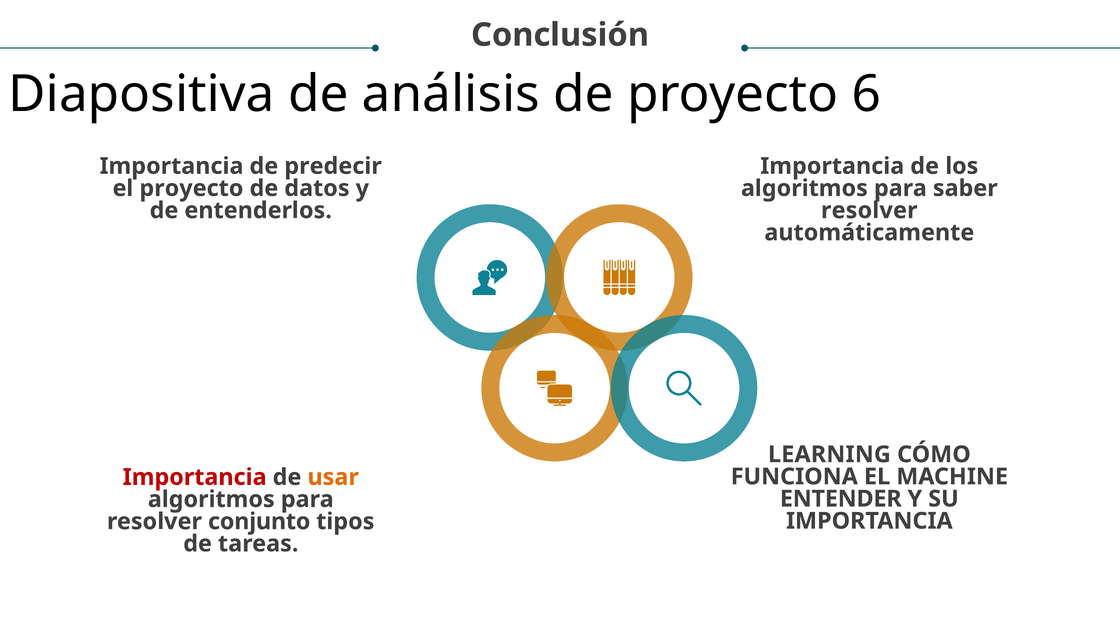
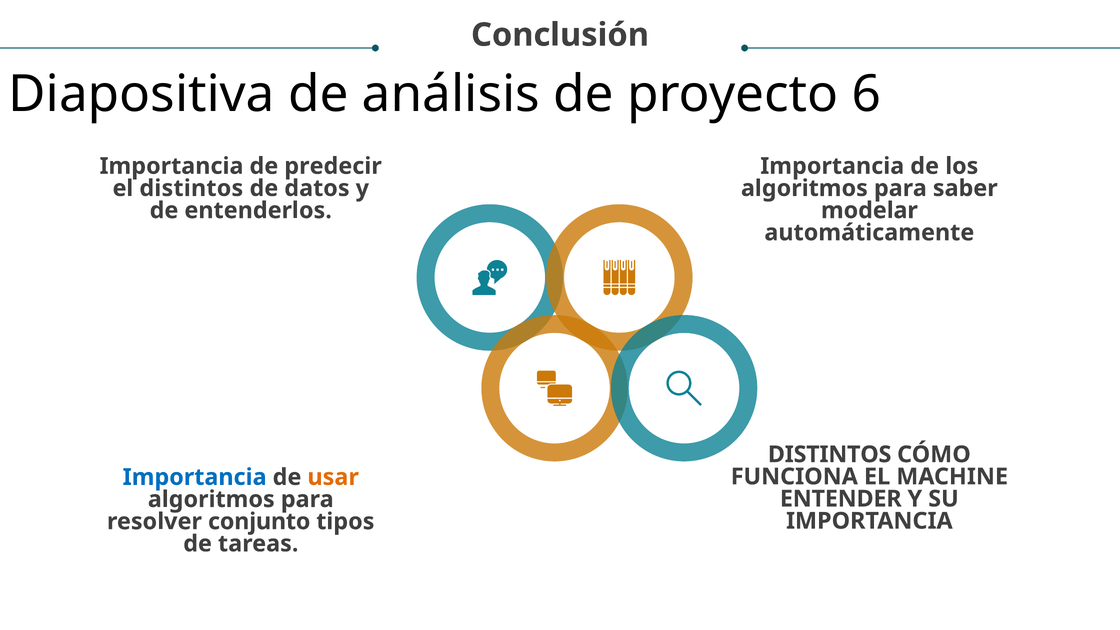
el proyecto: proyecto -> distintos (191, 188)
resolver: resolver -> modelar (869, 210)
LEARNING: LEARNING -> DISTINTOS (830, 454)
Importancia colour: red -> blue (195, 477)
